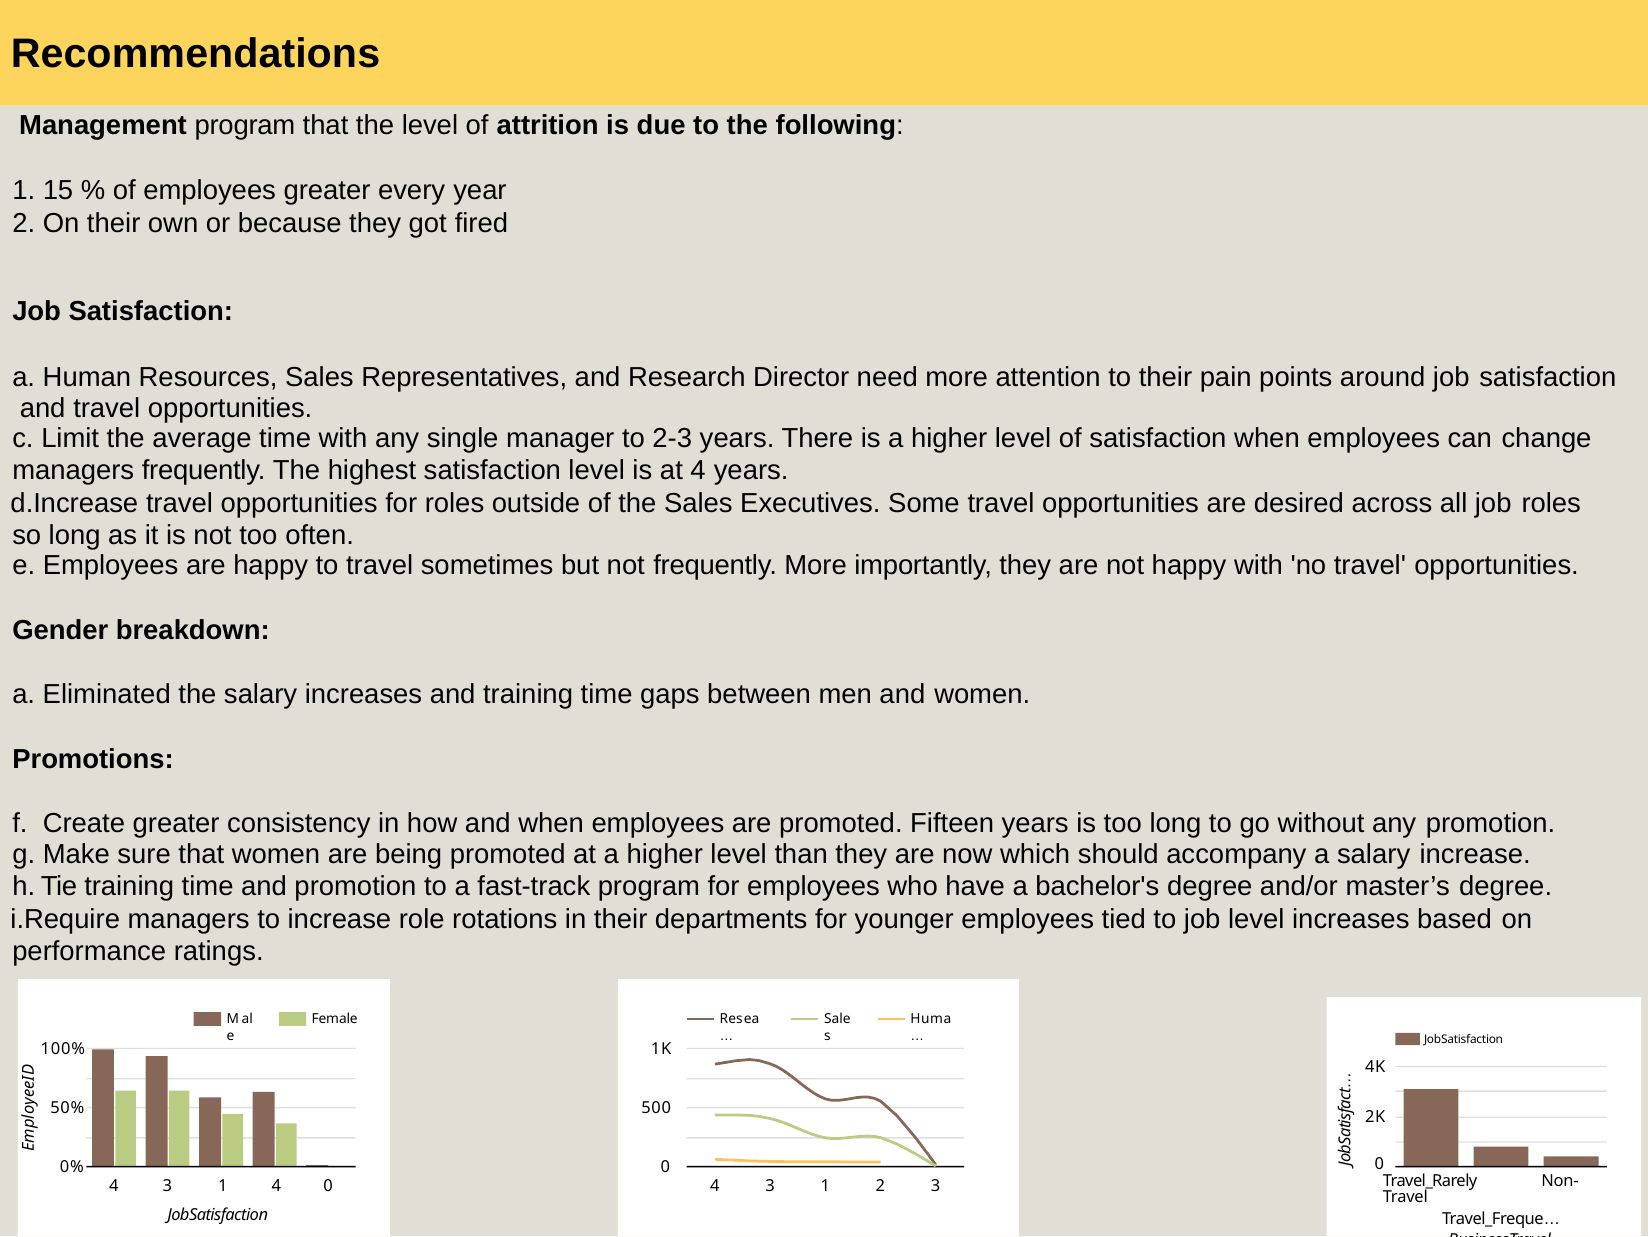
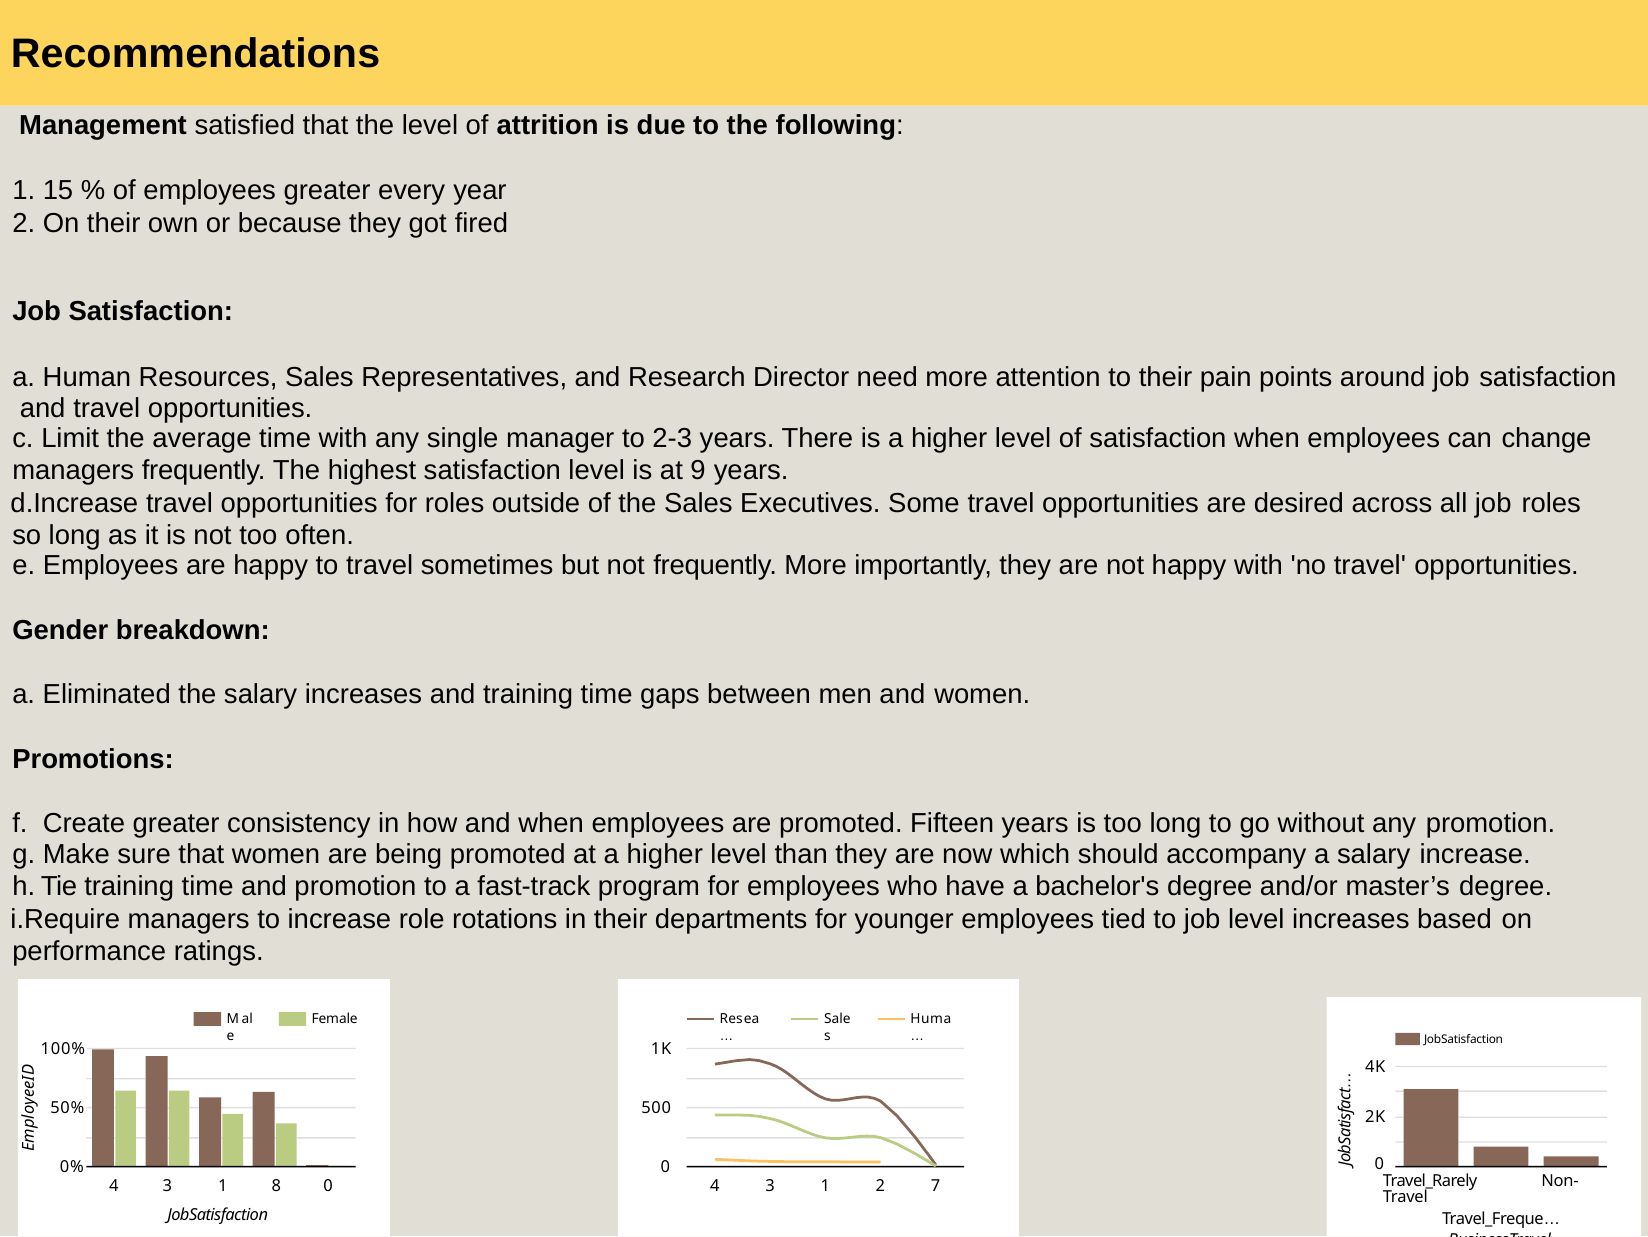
Management program: program -> satisfied (245, 125)
at 4: 4 -> 9 (698, 470)
1 4: 4 -> 8 (276, 1186)
2 3: 3 -> 7 (936, 1186)
